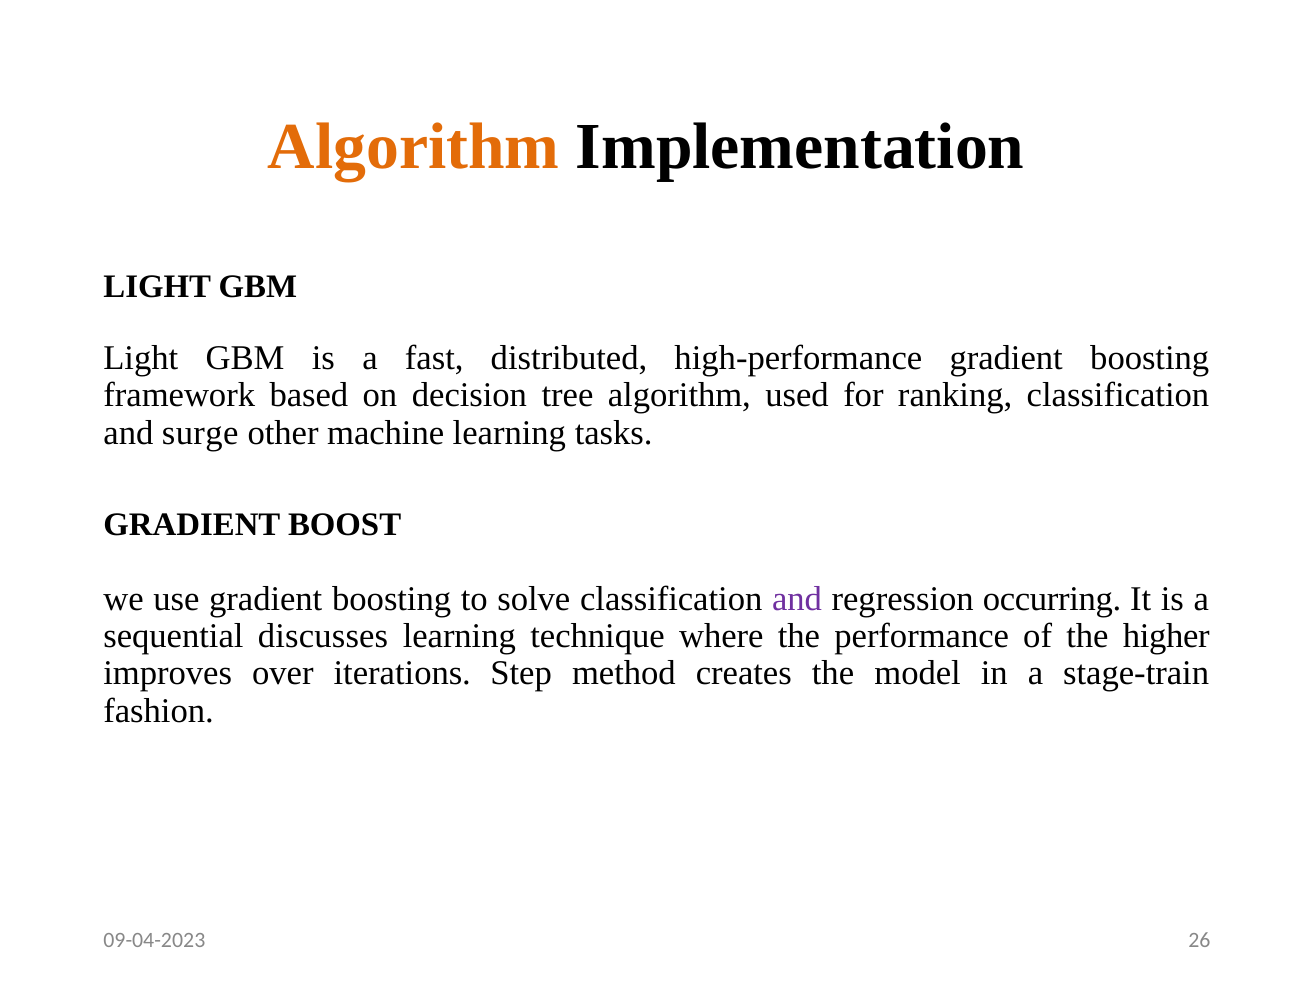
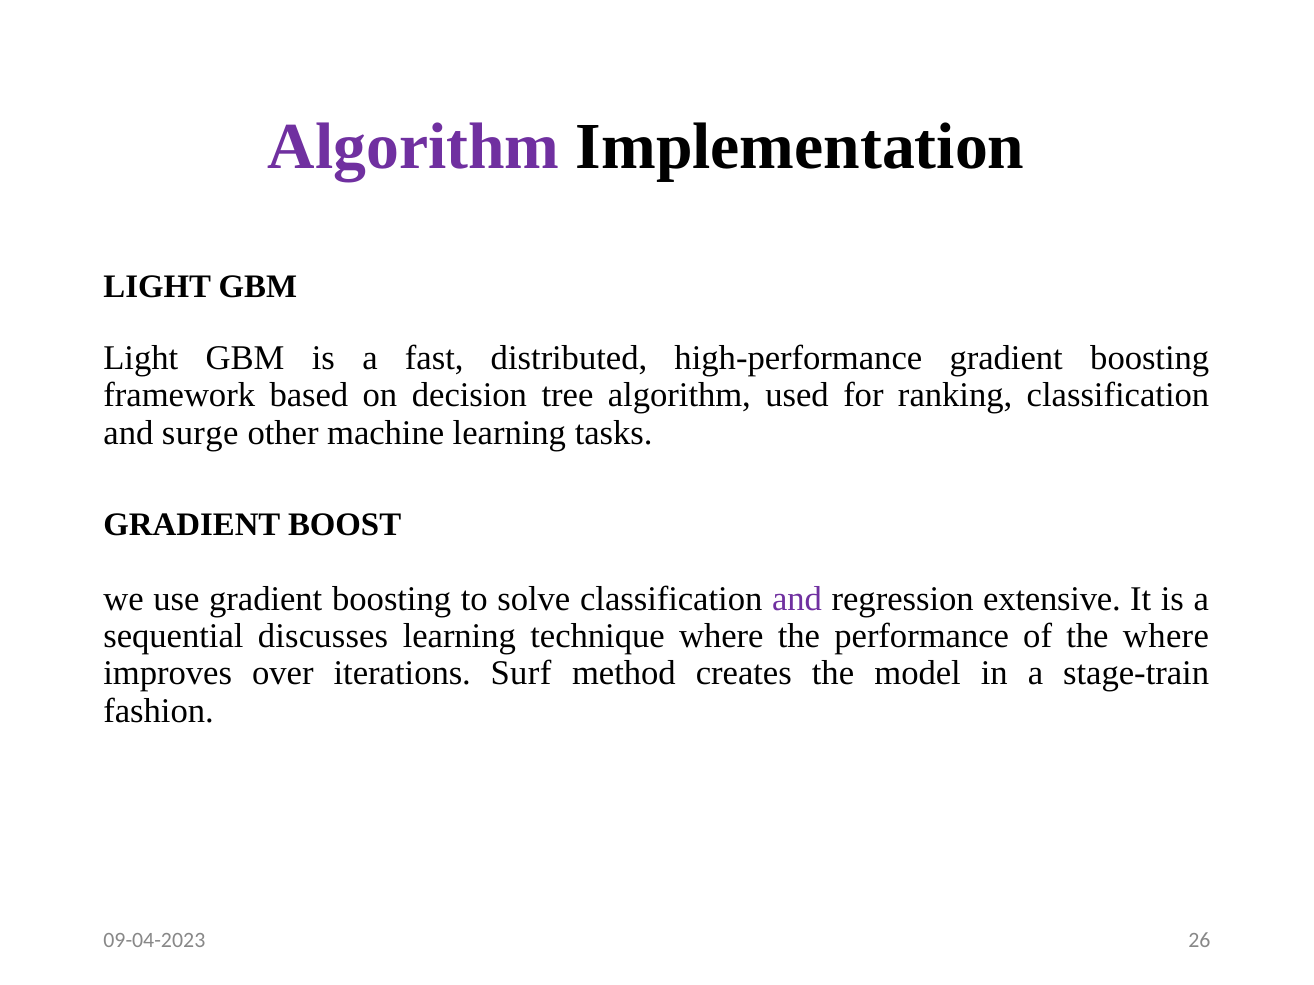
Algorithm colour: orange -> purple (414, 147)
occurring: occurring -> extensive (1052, 599)
the higher: higher -> where (1166, 636)
Step: Step -> Surf (521, 674)
